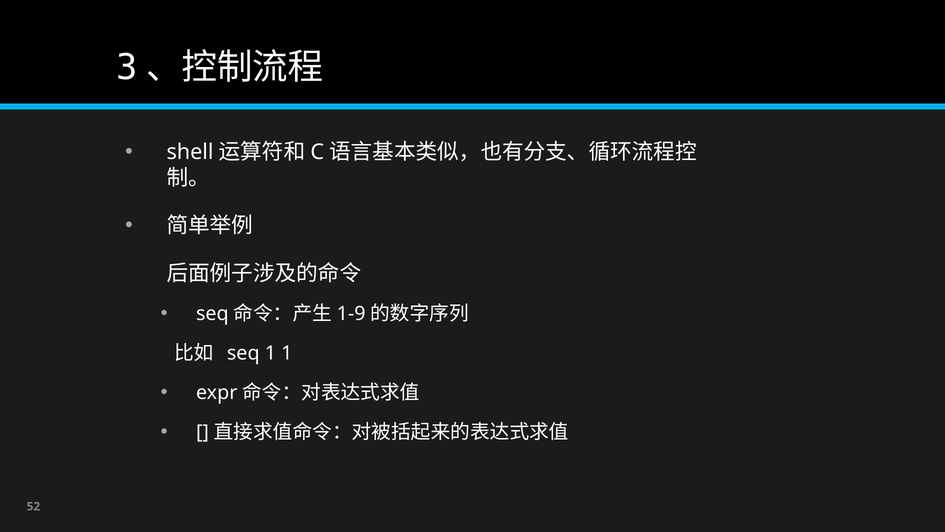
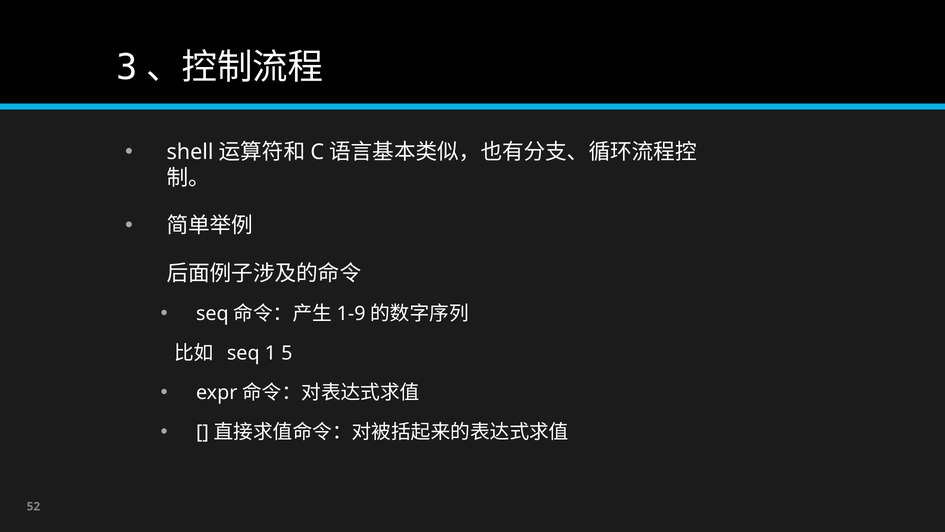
1 1: 1 -> 5 (287, 353)
